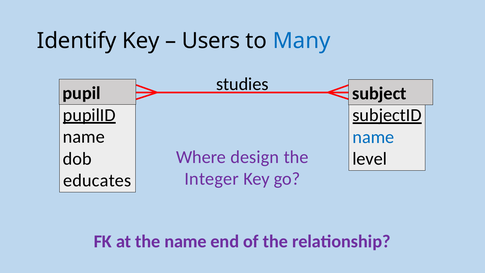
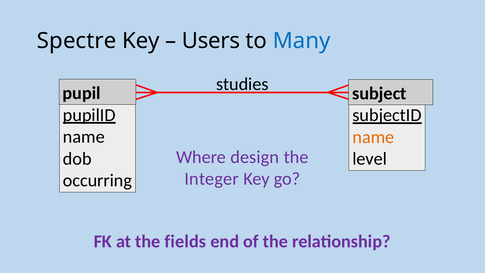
Identify: Identify -> Spectre (77, 41)
name colour: blue -> orange (373, 137)
educates: educates -> occurring (97, 180)
the name: name -> fields (185, 241)
